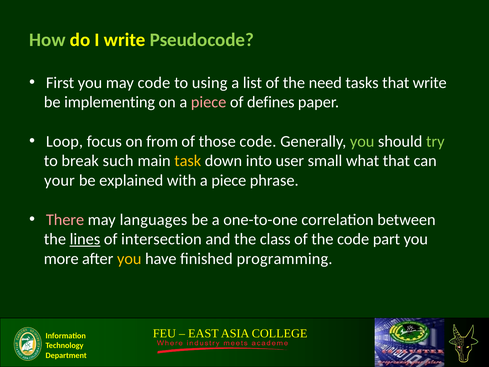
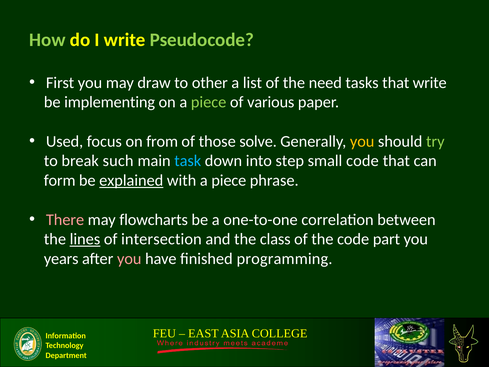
may code: code -> draw (154, 83)
using: using -> other (210, 83)
piece colour: pink -> light green (209, 102)
defines: defines -> various (271, 102)
Loop: Loop -> Used (65, 141)
those code: code -> solve (258, 141)
you colour: light green -> yellow (362, 141)
task colour: yellow -> light blue (188, 161)
user: user -> step (290, 161)
small what: what -> code (362, 161)
your: your -> form (60, 180)
explained underline: none -> present (131, 180)
languages: languages -> flowcharts (154, 220)
more: more -> years (61, 259)
you colour: yellow -> pink (129, 259)
